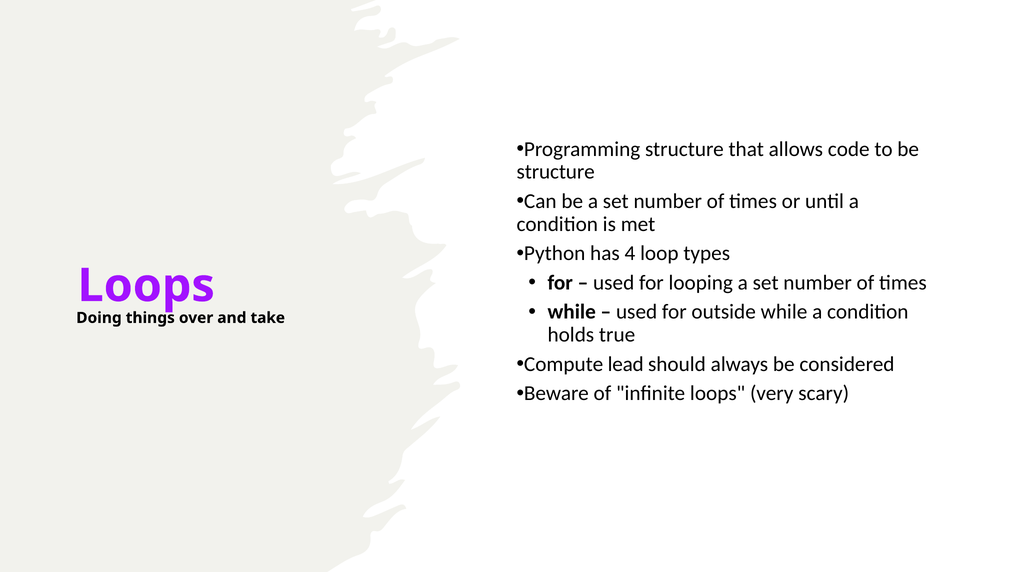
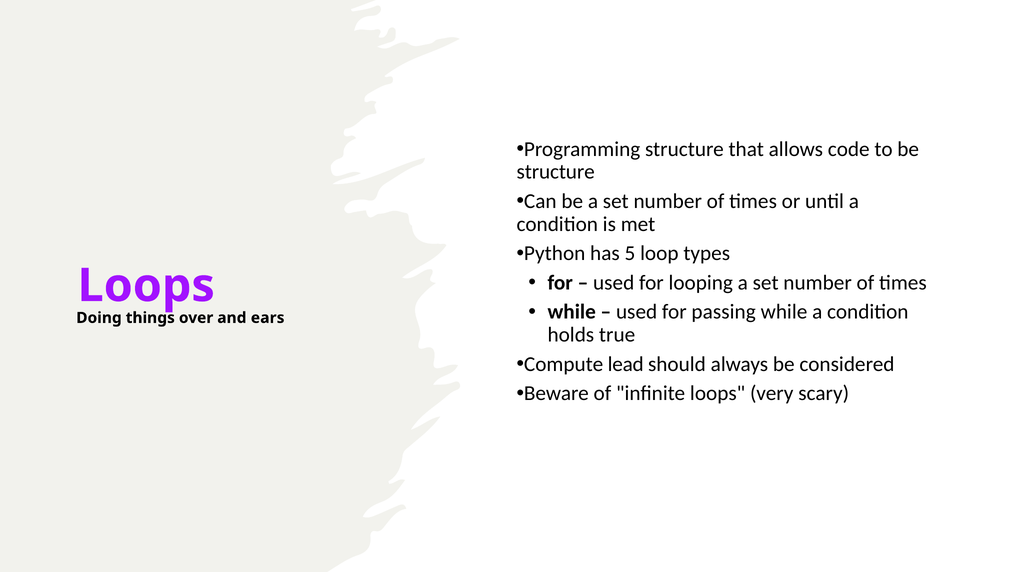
4: 4 -> 5 (630, 254)
outside: outside -> passing (724, 312)
take: take -> ears (268, 318)
